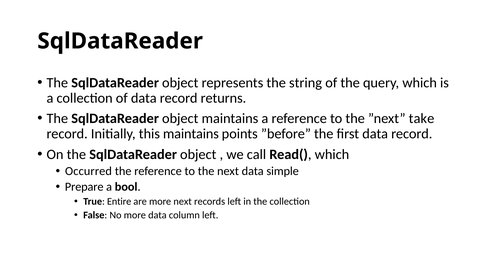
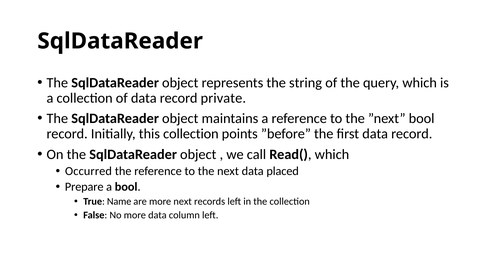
returns: returns -> private (223, 98)
”next take: take -> bool (422, 119)
this maintains: maintains -> collection (191, 134)
simple: simple -> placed (283, 172)
Entire: Entire -> Name (119, 202)
